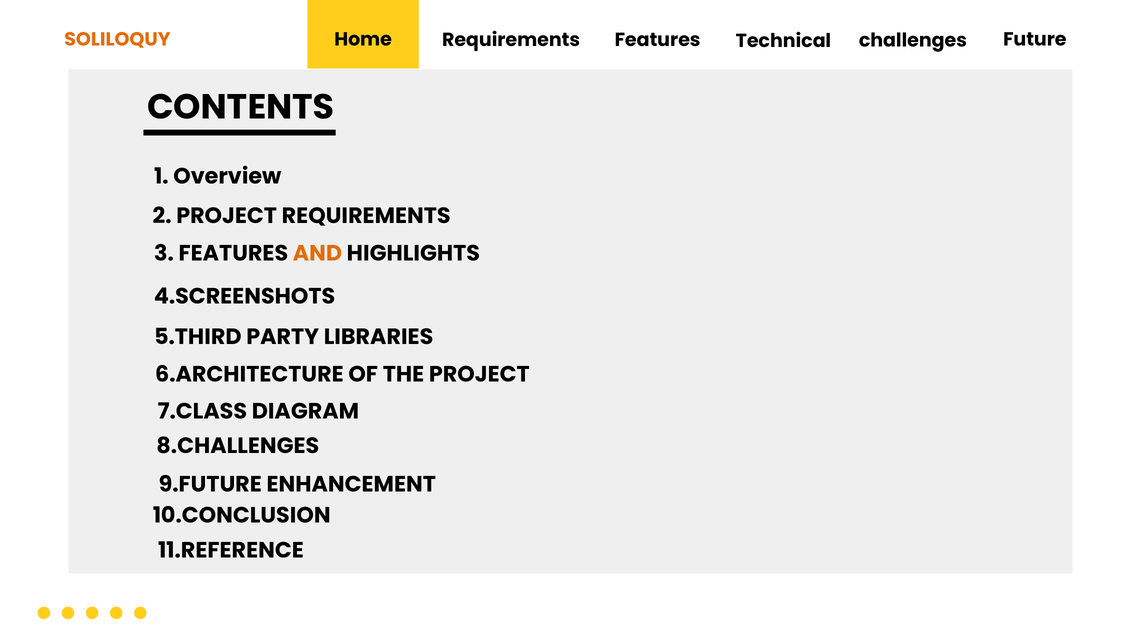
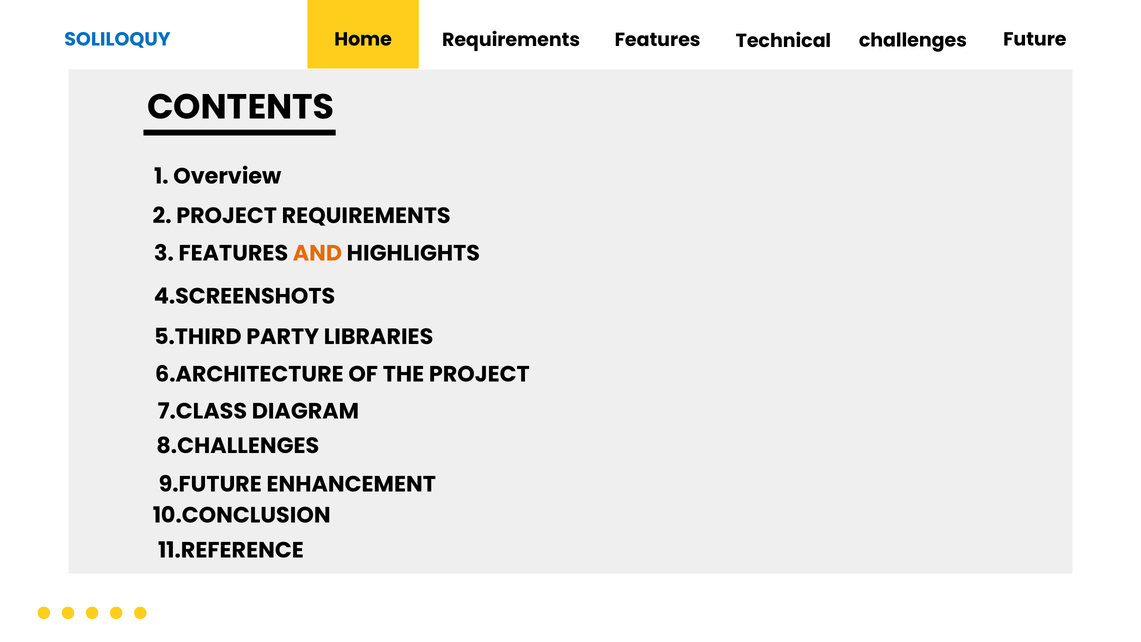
SOLILOQUY colour: orange -> blue (117, 40)
